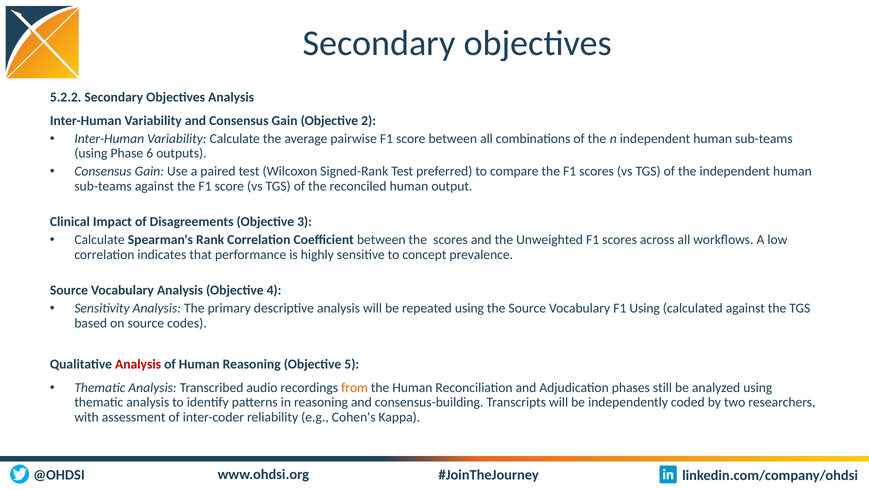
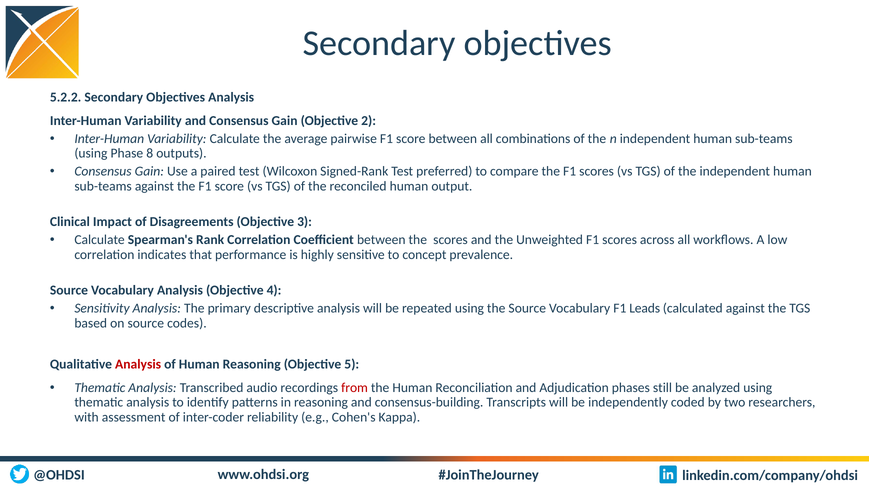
6: 6 -> 8 (150, 153)
F1 Using: Using -> Leads (645, 308)
from colour: orange -> red (355, 388)
